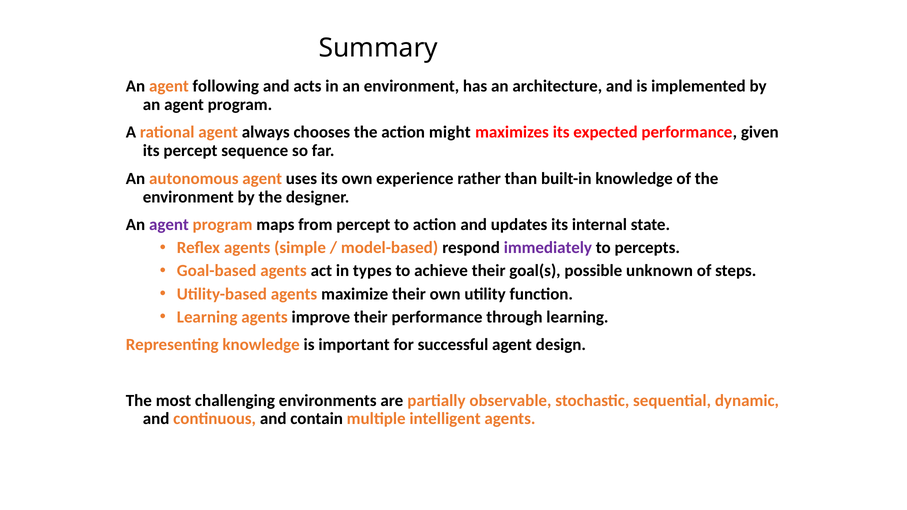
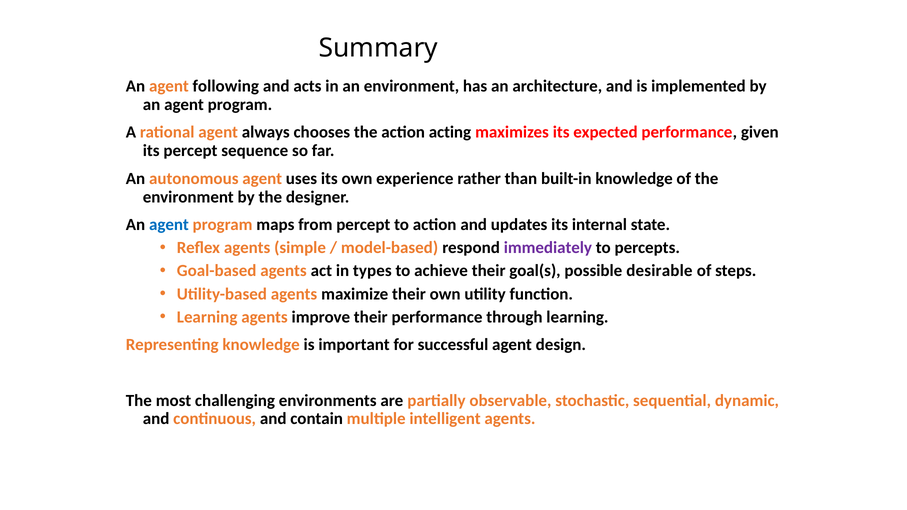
might: might -> acting (450, 132)
agent colour: purple -> blue (169, 225)
unknown: unknown -> desirable (659, 271)
